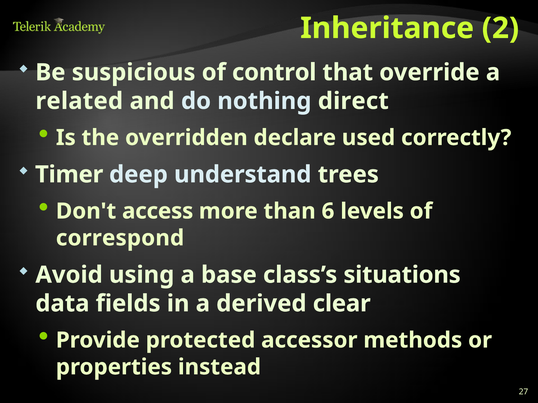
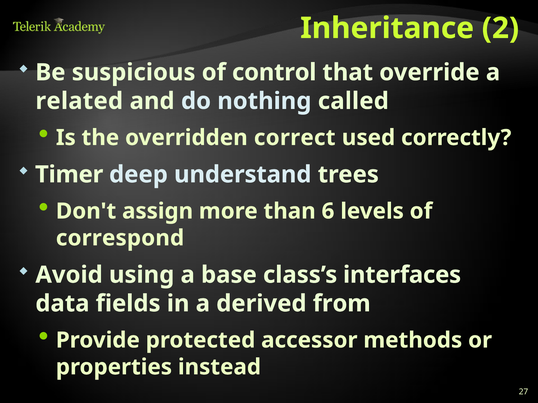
direct: direct -> called (353, 101)
declare: declare -> correct (295, 138)
access: access -> assign (158, 211)
situations: situations -> interfaces (402, 275)
clear: clear -> from (342, 304)
